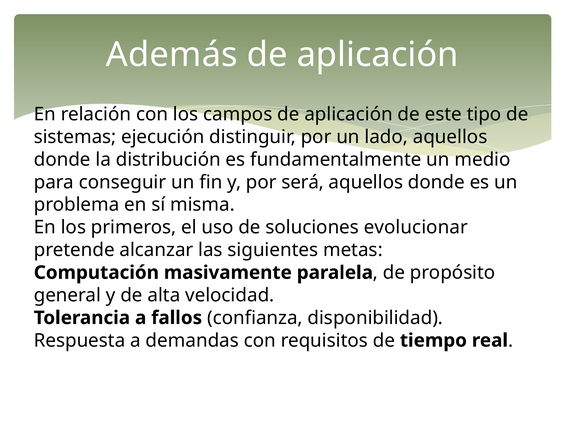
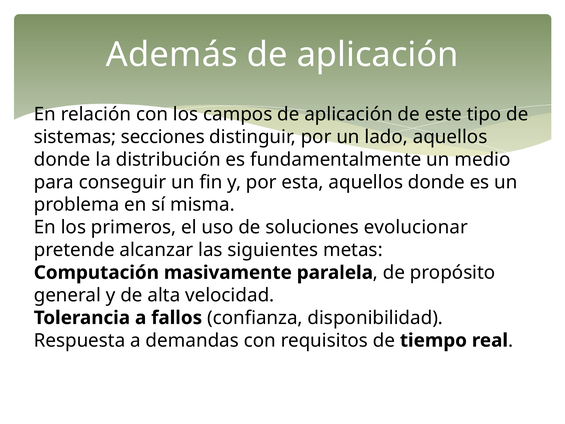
ejecución: ejecución -> secciones (163, 137)
será: será -> esta (303, 182)
